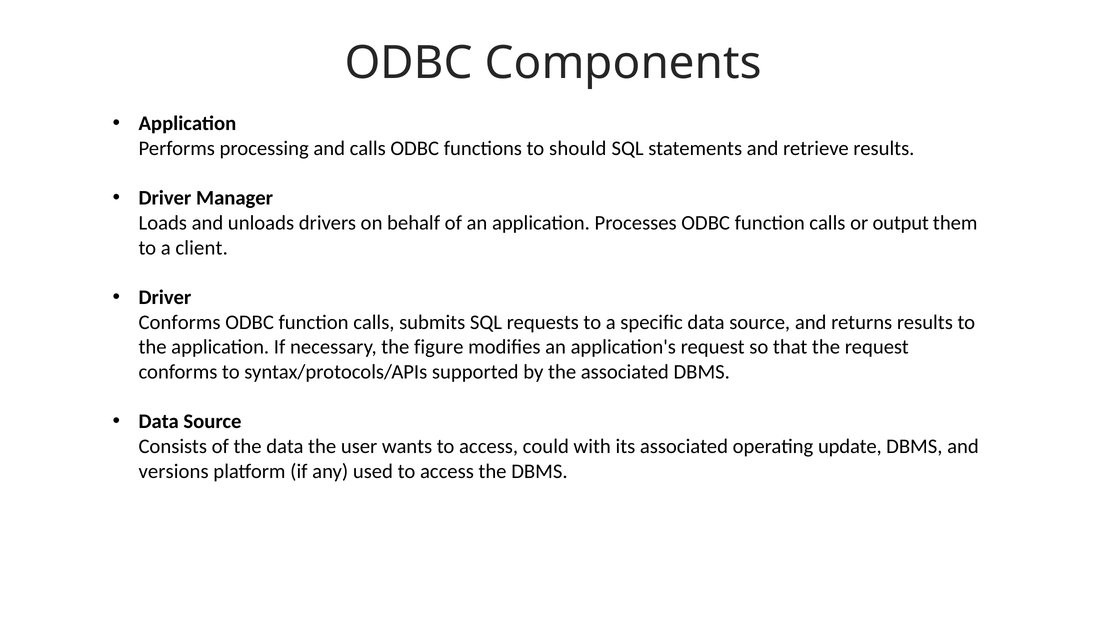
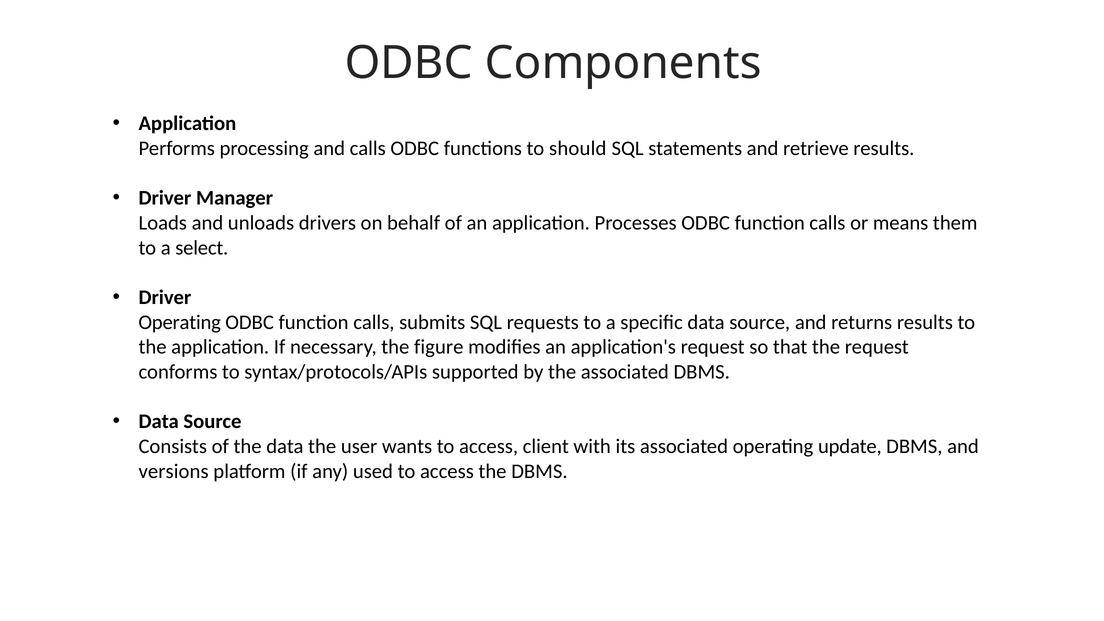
output: output -> means (901, 223)
client: client -> select (202, 248)
Conforms: Conforms -> Operating (180, 322)
could: could -> client (546, 446)
